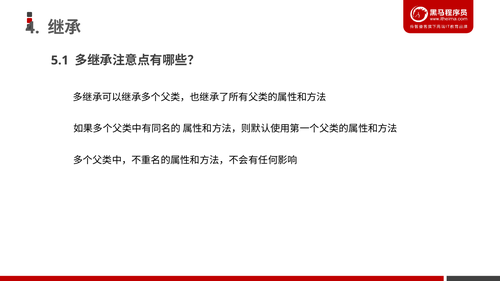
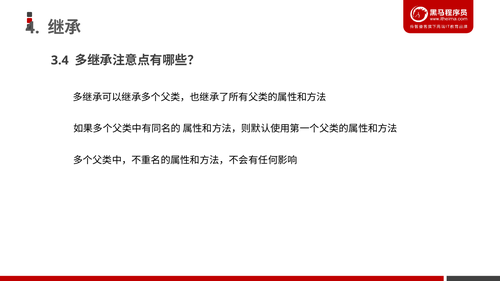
5.1: 5.1 -> 3.4 (60, 60)
